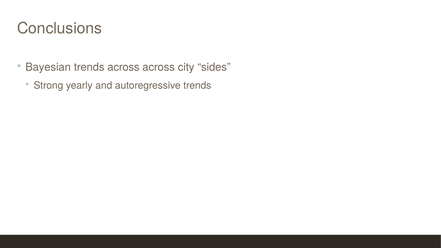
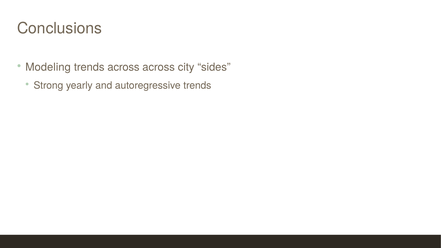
Bayesian: Bayesian -> Modeling (48, 67)
